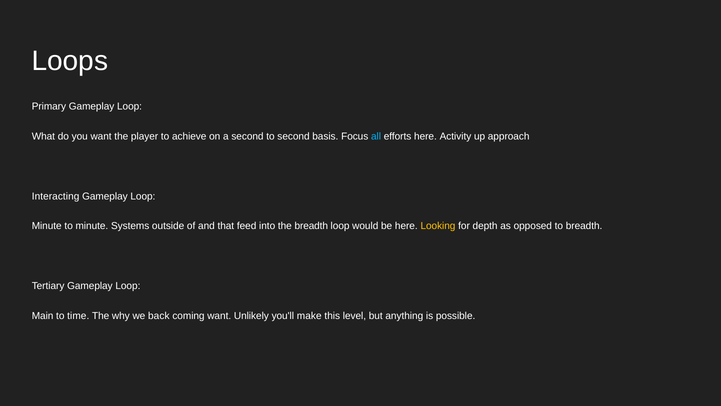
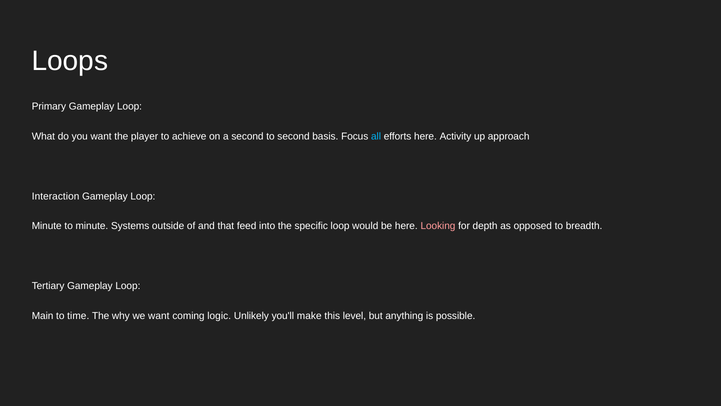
Interacting: Interacting -> Interaction (56, 196)
the breadth: breadth -> specific (311, 226)
Looking colour: yellow -> pink (438, 226)
we back: back -> want (159, 315)
coming want: want -> logic (219, 315)
